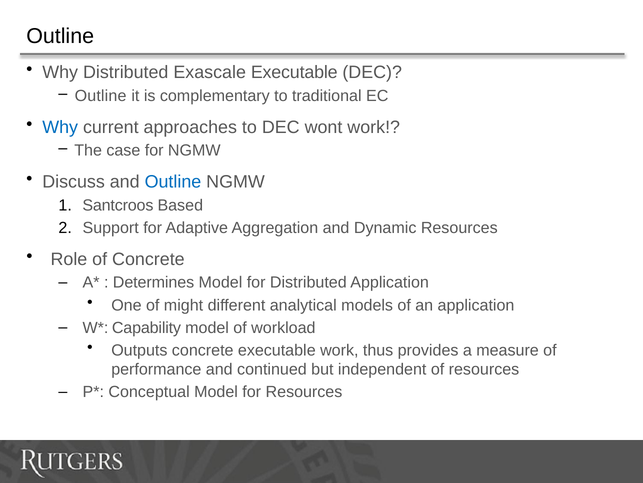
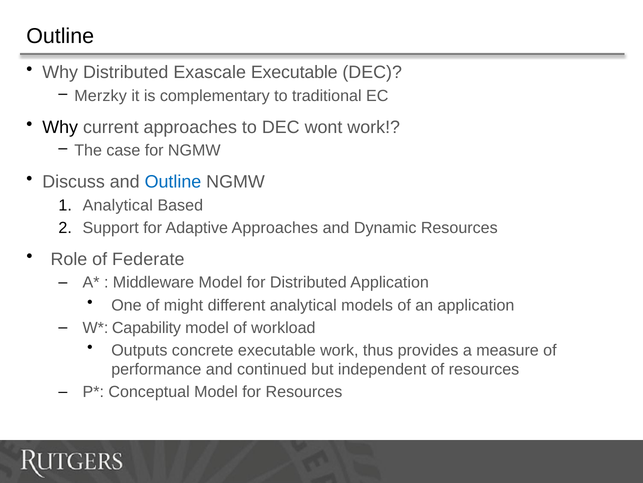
Outline: Outline -> Merzky (101, 96)
Why colour: blue -> black (60, 127)
Santcroos: Santcroos -> Analytical (118, 205)
Adaptive Aggregation: Aggregation -> Approaches (275, 228)
of Concrete: Concrete -> Federate (148, 259)
Determines: Determines -> Middleware (154, 282)
